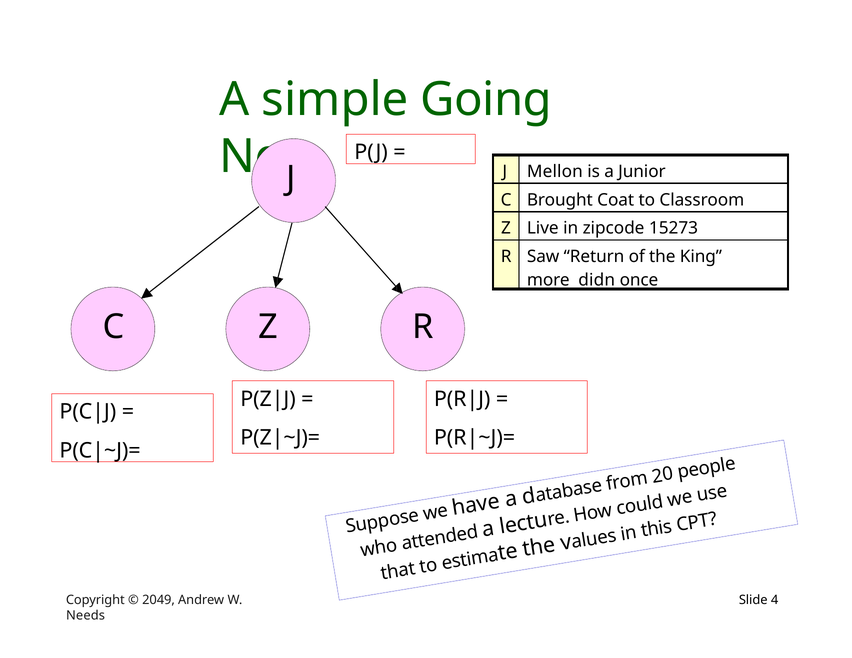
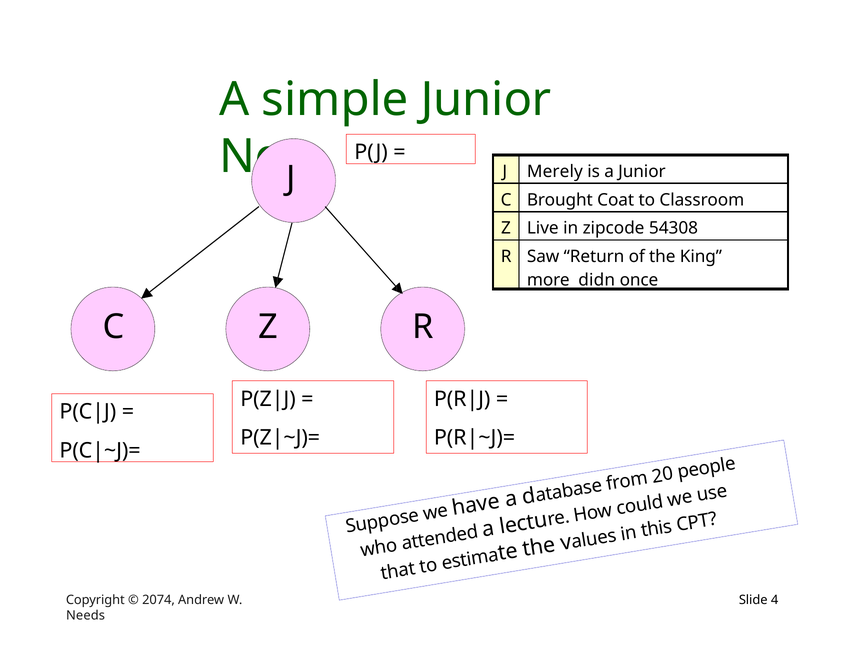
simple Going: Going -> Junior (486, 100)
Mellon: Mellon -> Merely (555, 172)
15273: 15273 -> 54308 (674, 228)
2049: 2049 -> 2074 (158, 600)
